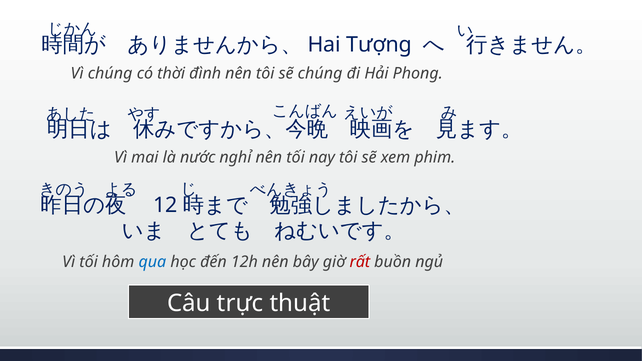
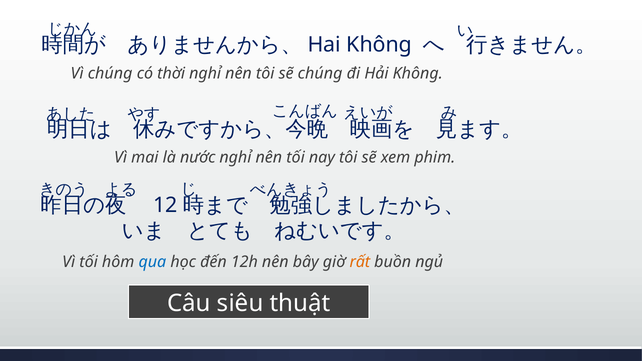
Tượng: Tượng -> Không (379, 45)
thời đình: đình -> nghỉ (205, 73)
Hải Phong: Phong -> Không (418, 73)
rất colour: red -> orange (360, 262)
trực: trực -> siêu (240, 303)
